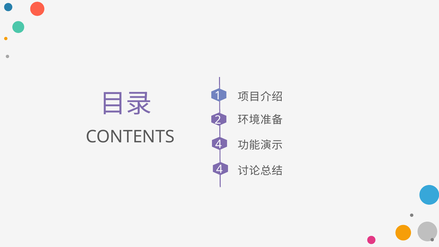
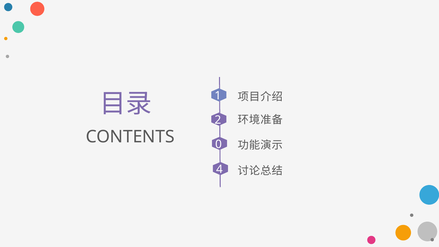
CONTENTS 4: 4 -> 0 (219, 144)
